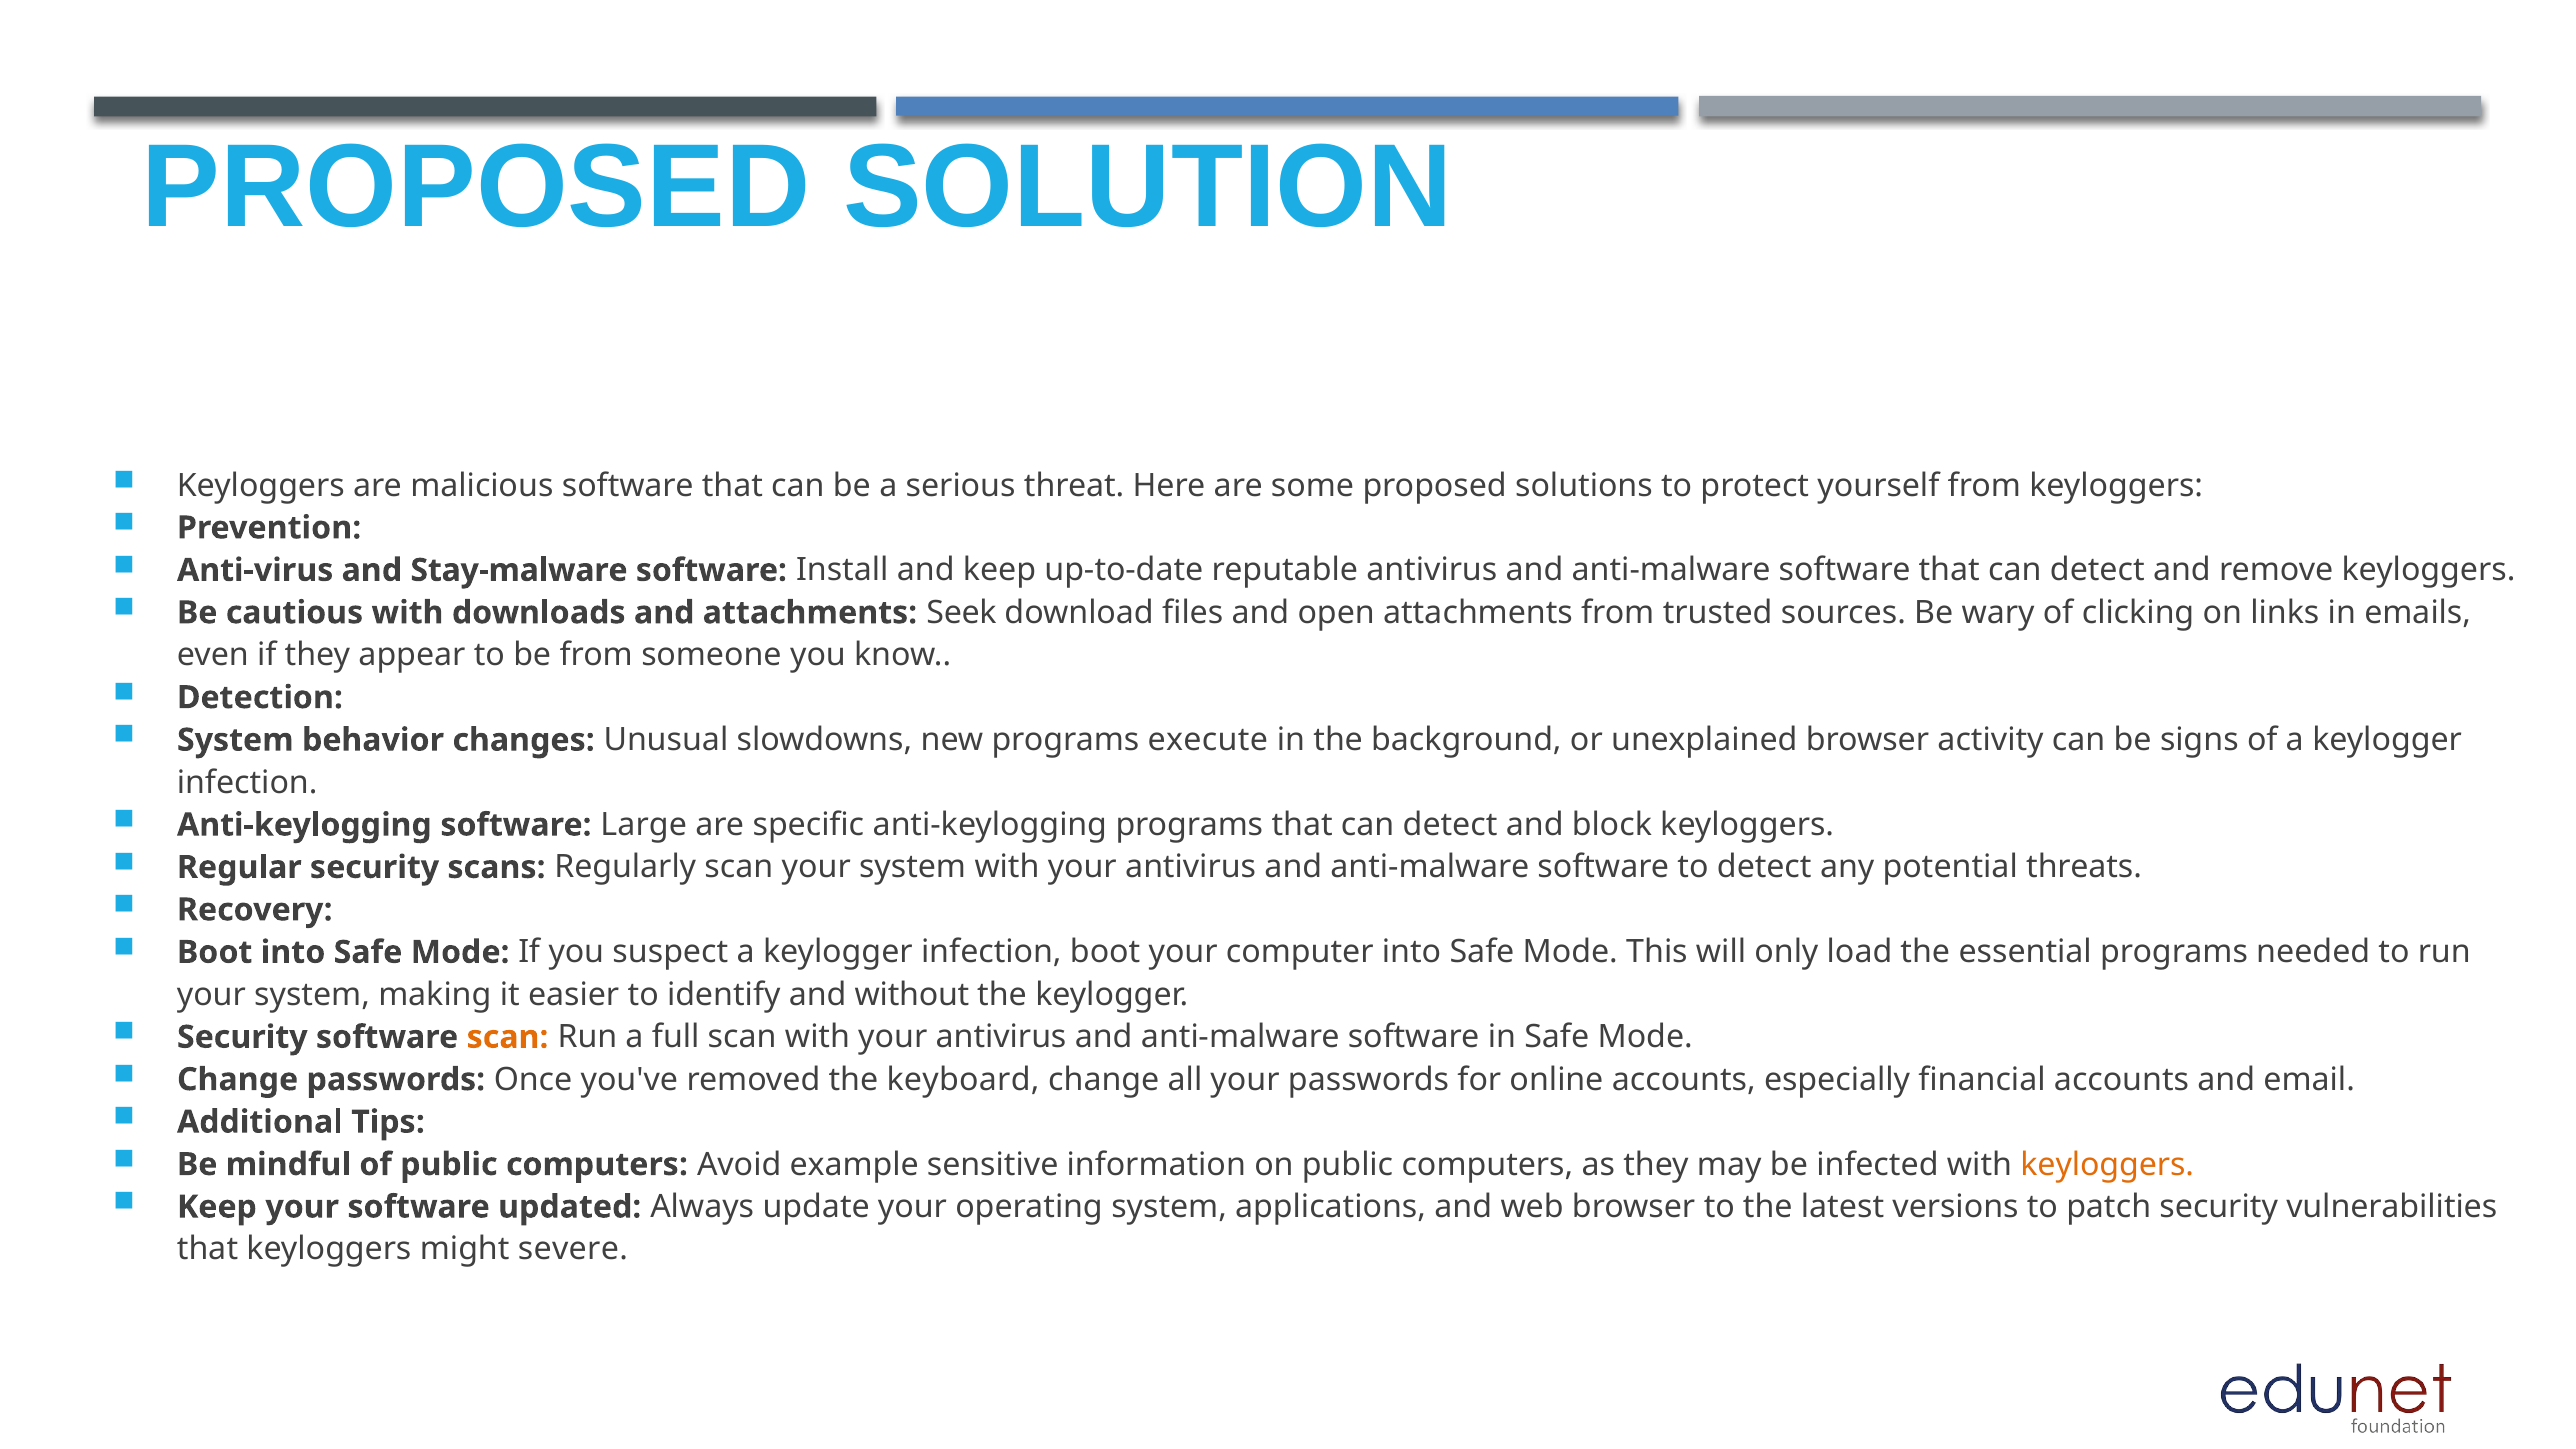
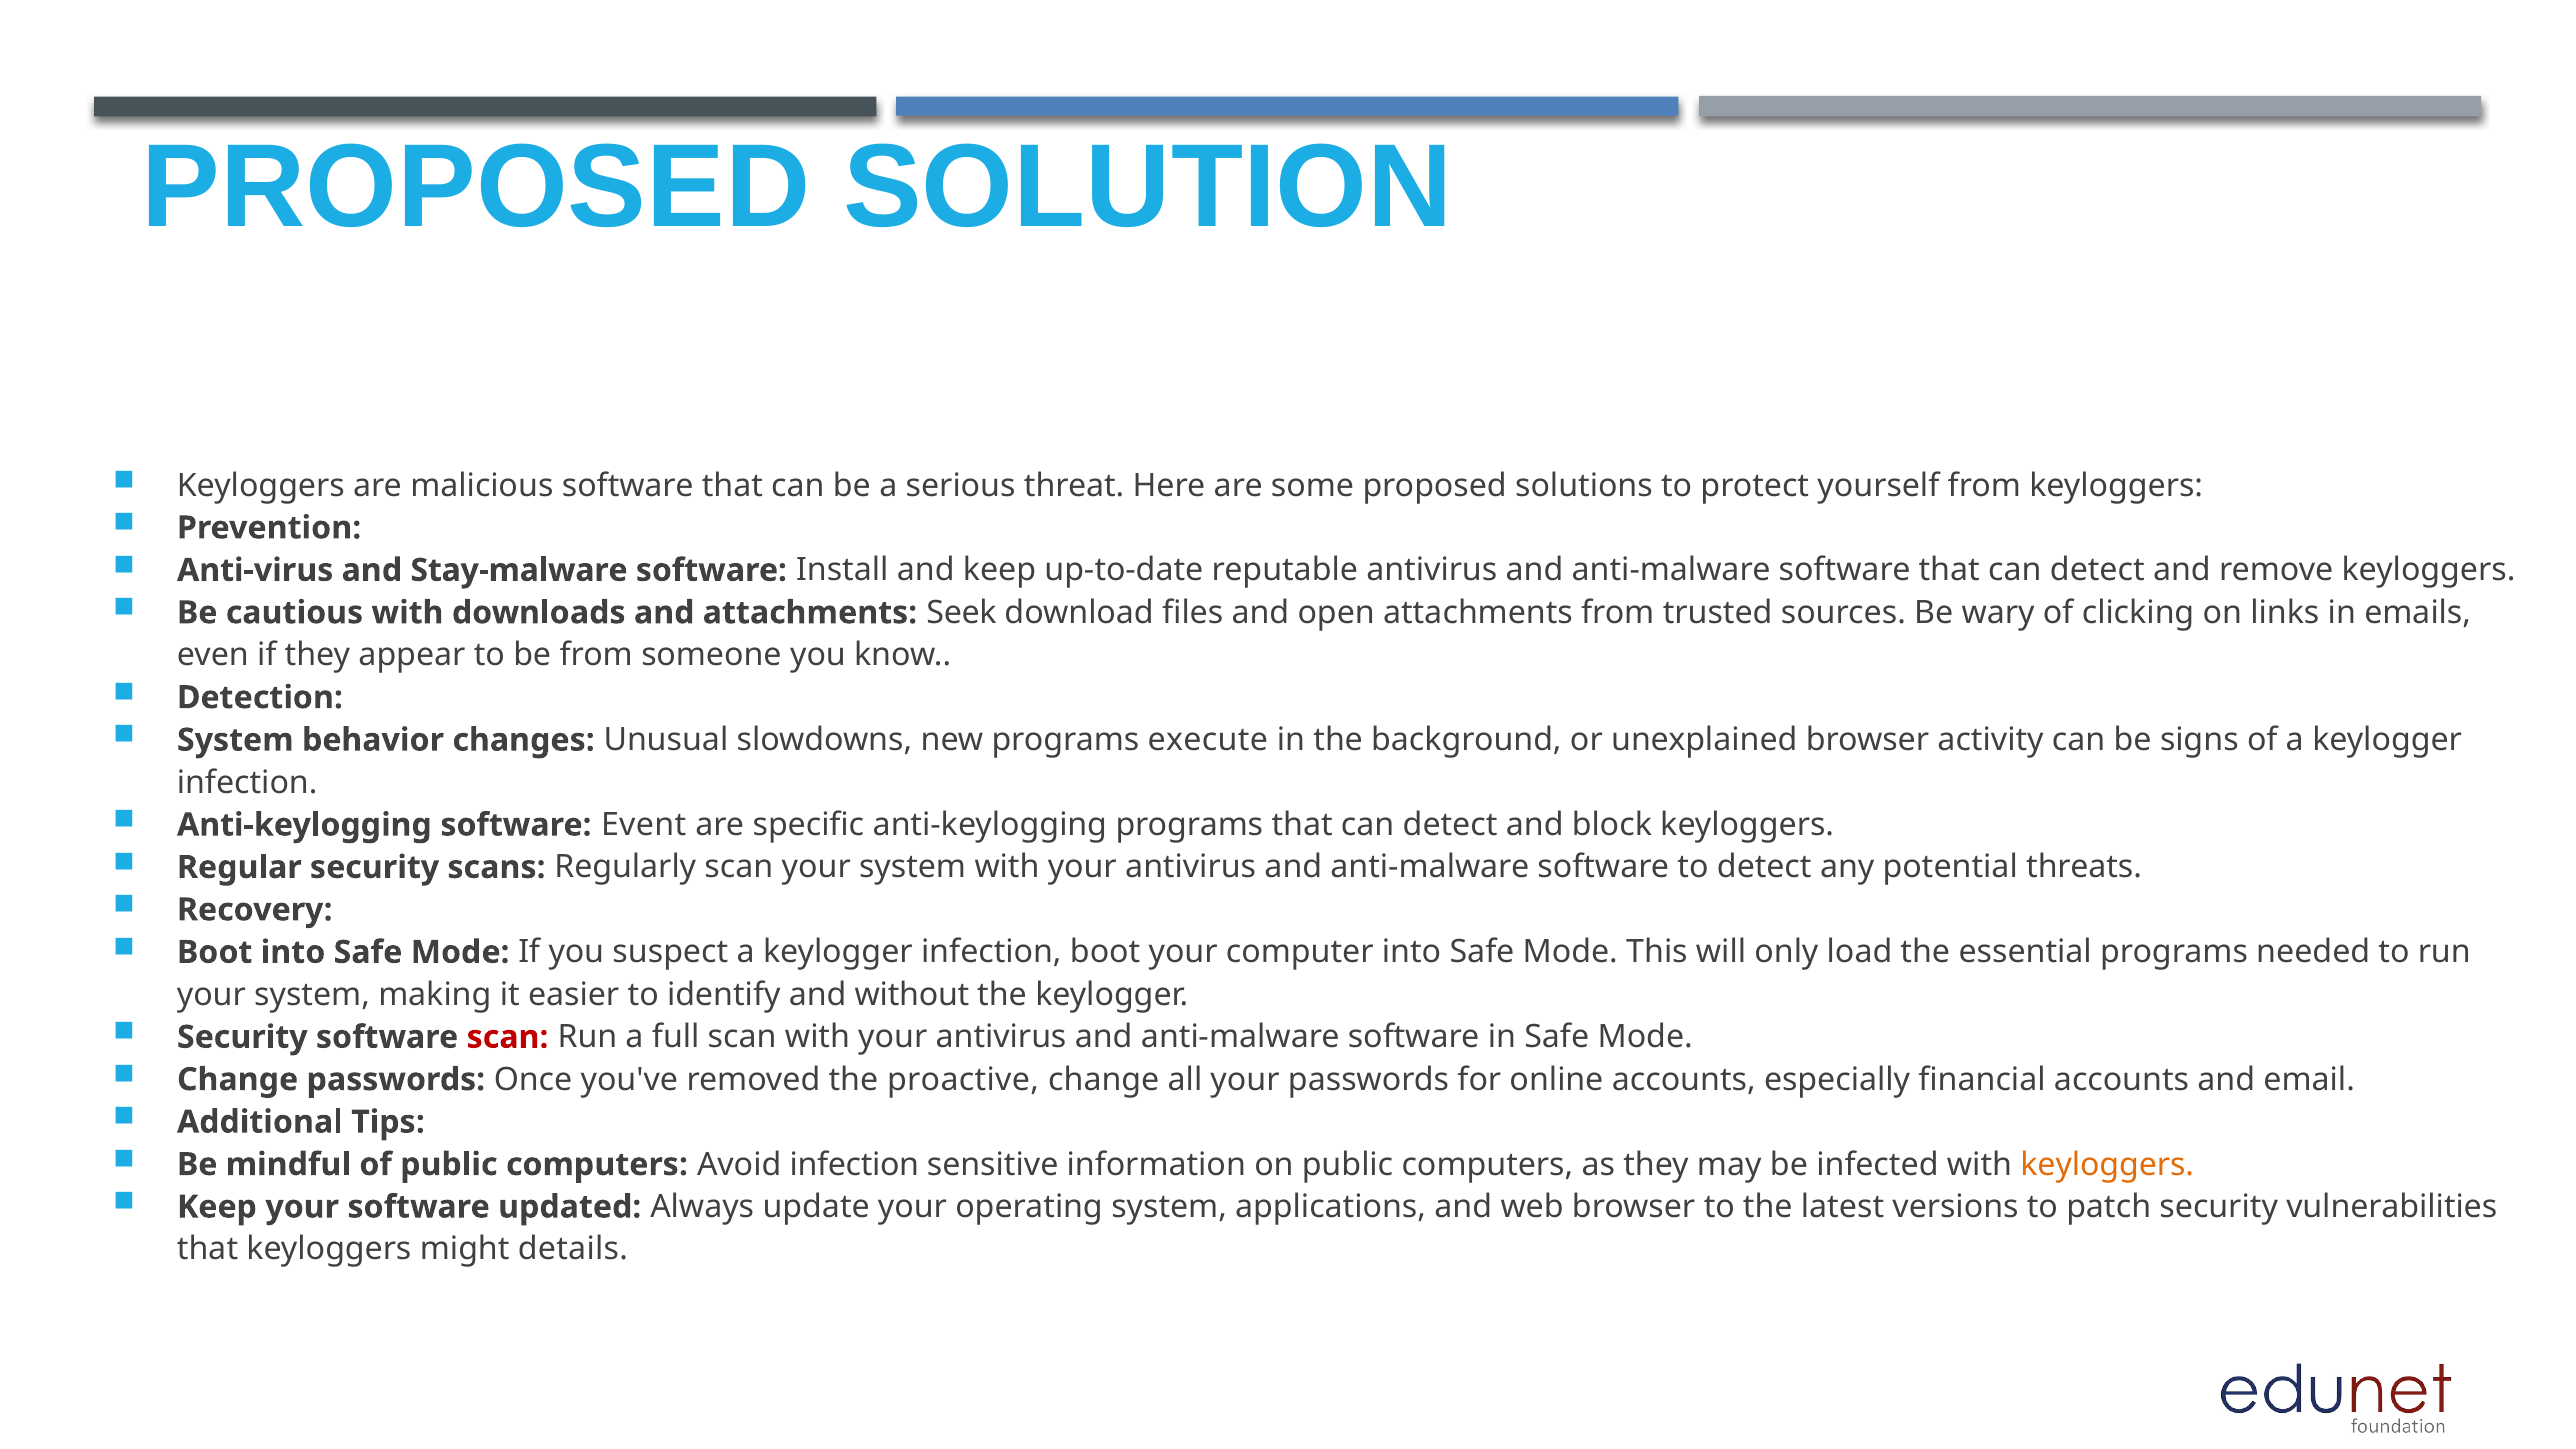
Large: Large -> Event (644, 825)
scan colour: orange -> red (508, 1037)
keyboard: keyboard -> proactive (963, 1080)
Avoid example: example -> infection (854, 1164)
severe: severe -> details (573, 1249)
